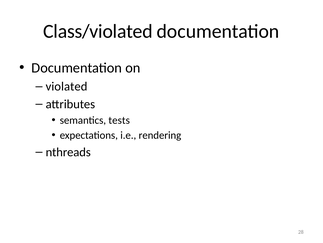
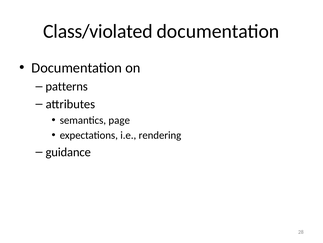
violated: violated -> patterns (67, 86)
tests: tests -> page (119, 120)
nthreads: nthreads -> guidance (68, 152)
